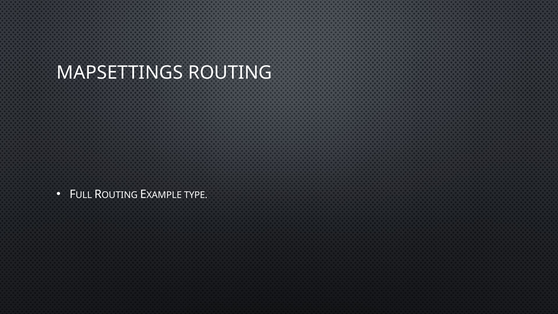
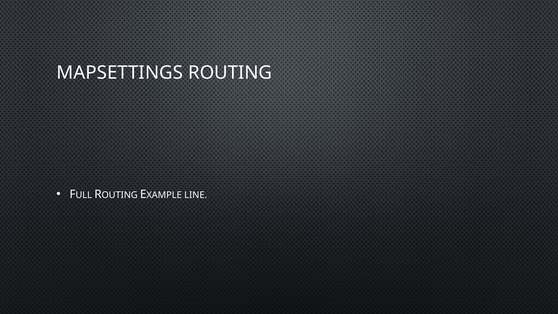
TYPE: TYPE -> LINE (196, 195)
